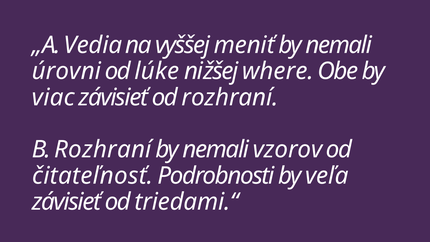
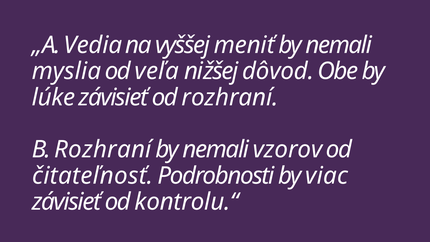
úrovni: úrovni -> myslia (66, 71)
lúke: lúke -> veľa (157, 71)
where: where -> dôvod (278, 71)
viac: viac -> lúke (54, 97)
veľa: veľa -> viac (327, 176)
triedami.“: triedami.“ -> kontrolu.“ (187, 202)
